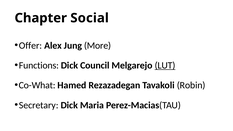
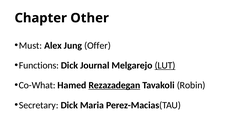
Social: Social -> Other (90, 18)
Offer: Offer -> Must (30, 46)
More: More -> Offer (98, 46)
Council: Council -> Journal (95, 65)
Rezazadegan underline: none -> present (114, 85)
